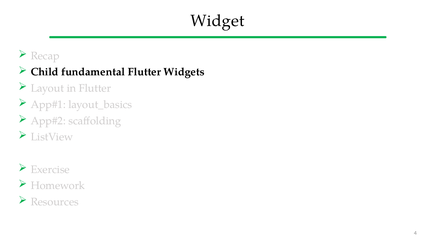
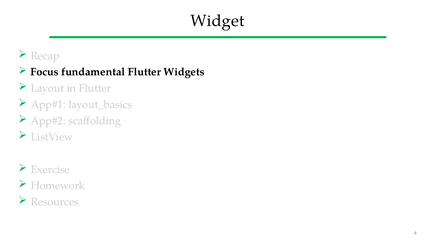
Child: Child -> Focus (45, 72)
